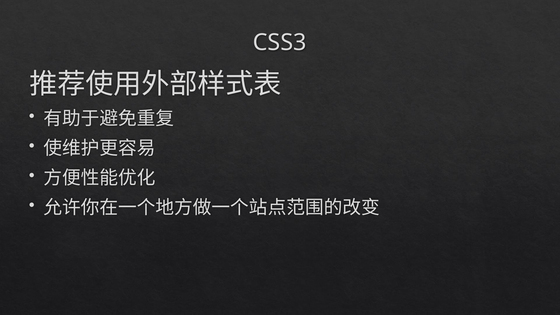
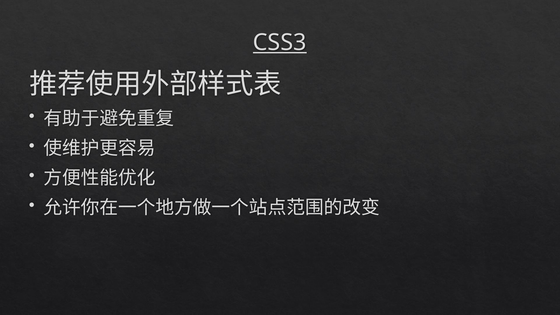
CSS3 underline: none -> present (280, 43)
